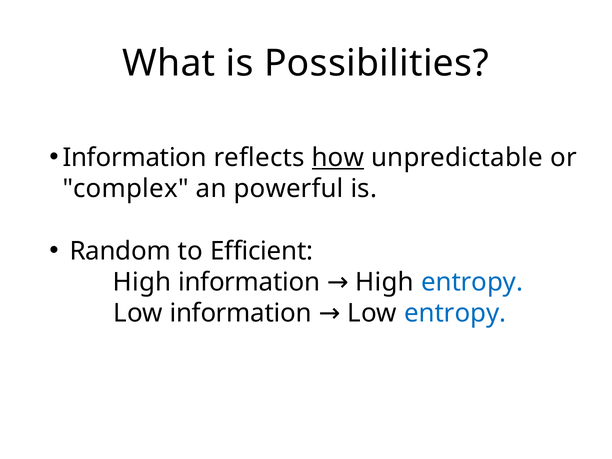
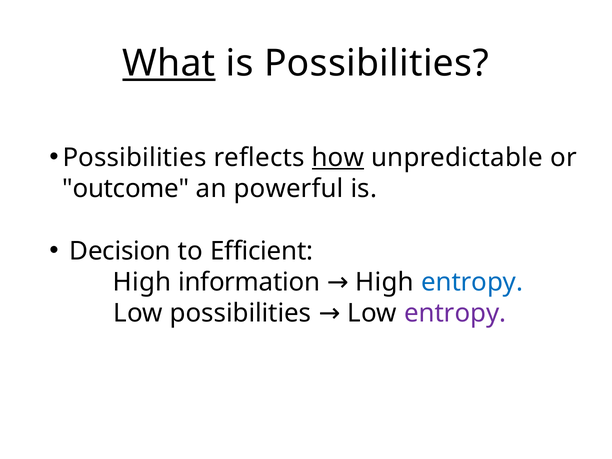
What underline: none -> present (169, 64)
Information: Information -> Possibilities (135, 158)
complex: complex -> outcome (126, 189)
Random: Random -> Decision (120, 251)
Low information: information -> possibilities (241, 313)
entropy colour: blue -> purple (455, 313)
